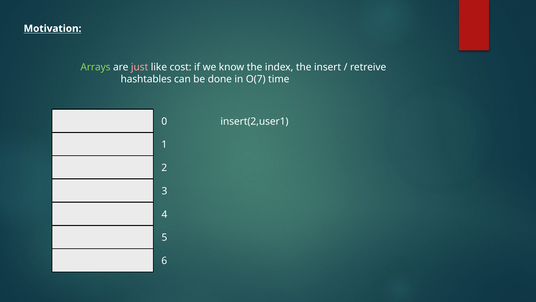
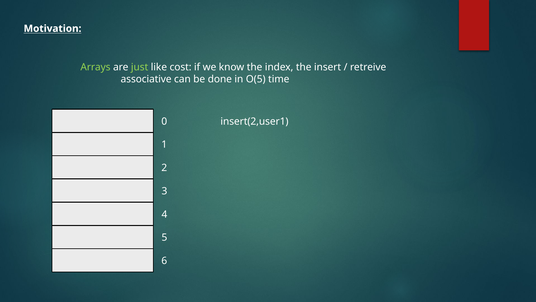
just colour: pink -> light green (140, 67)
hashtables: hashtables -> associative (146, 79)
O(7: O(7 -> O(5 (256, 79)
